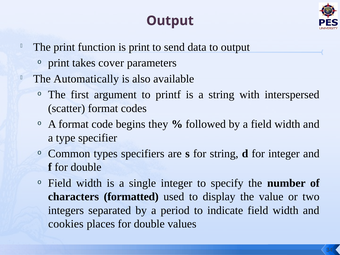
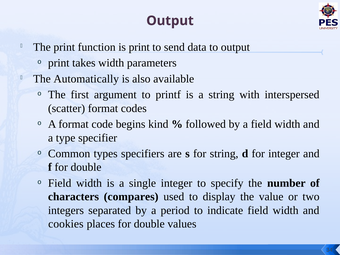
takes cover: cover -> width (111, 63)
they: they -> kind (158, 124)
formatted: formatted -> compares (131, 197)
